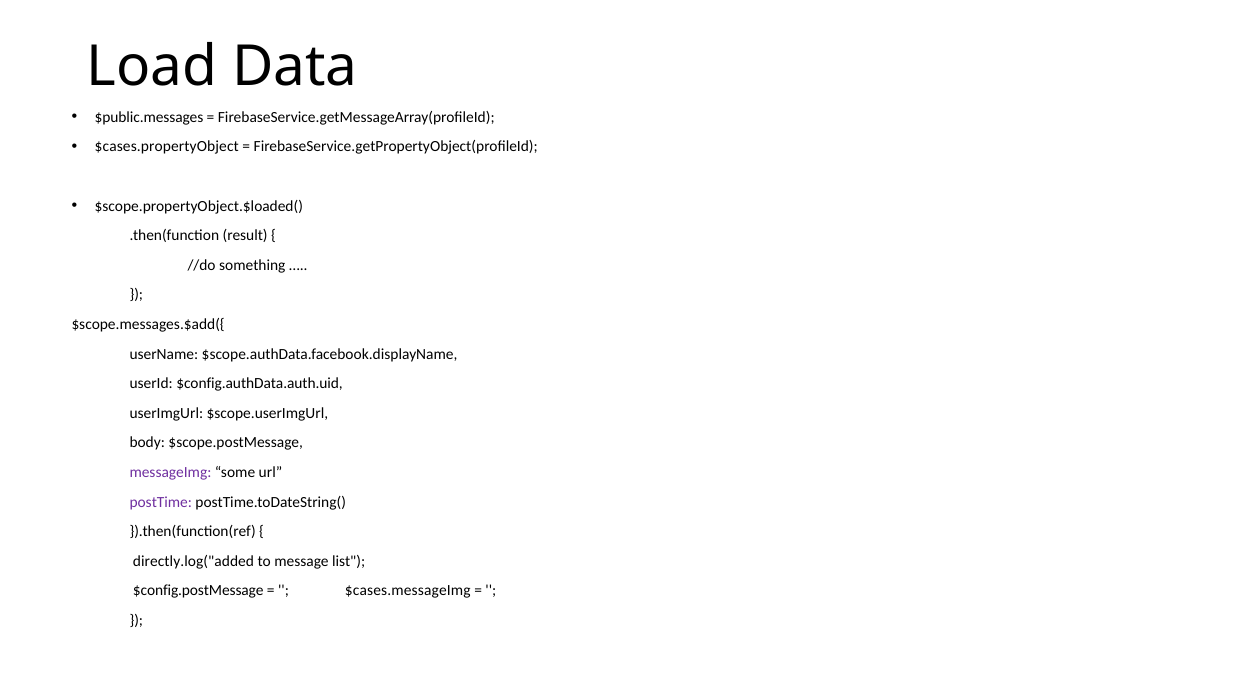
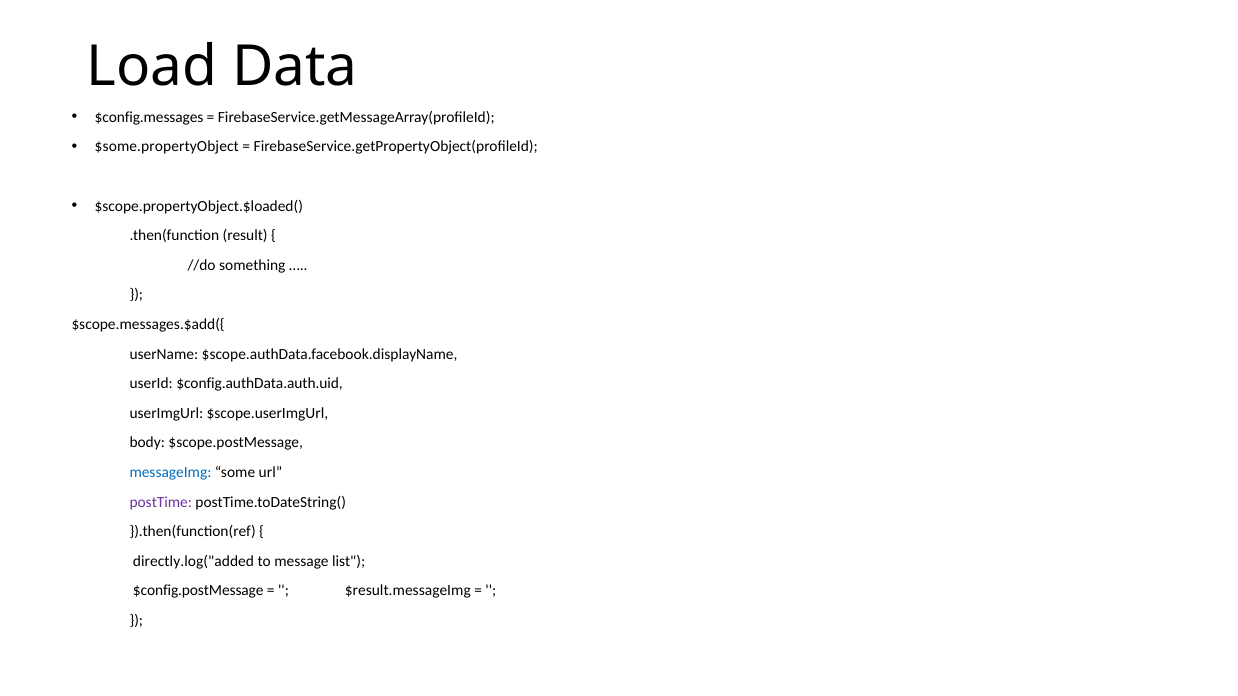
$public.messages: $public.messages -> $config.messages (149, 117)
$cases.propertyObject: $cases.propertyObject -> $some.propertyObject (167, 147)
messageImg colour: purple -> blue (170, 473)
$cases.messageImg: $cases.messageImg -> $result.messageImg (408, 591)
